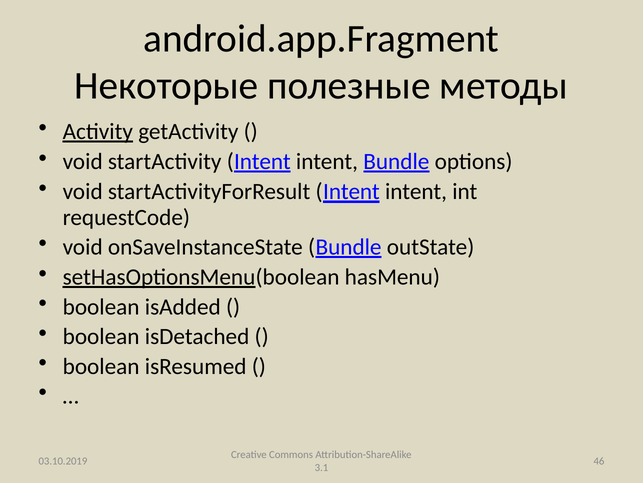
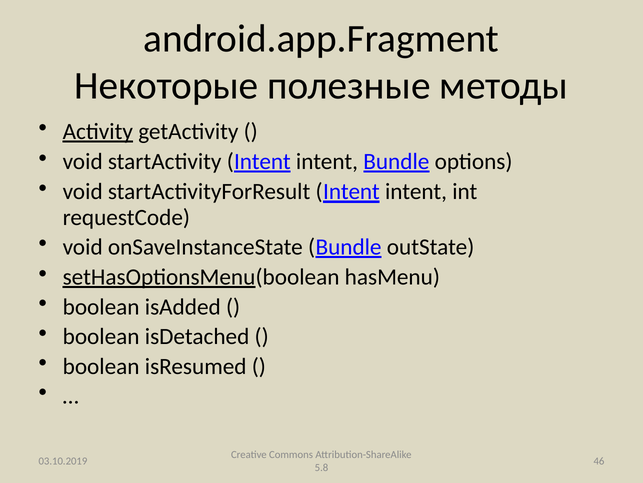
3.1: 3.1 -> 5.8 (321, 467)
